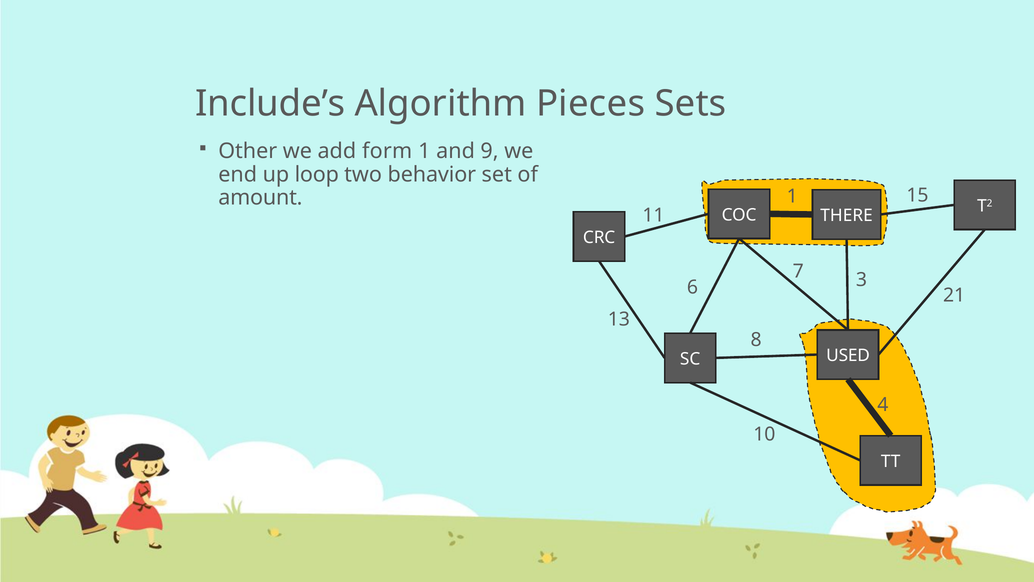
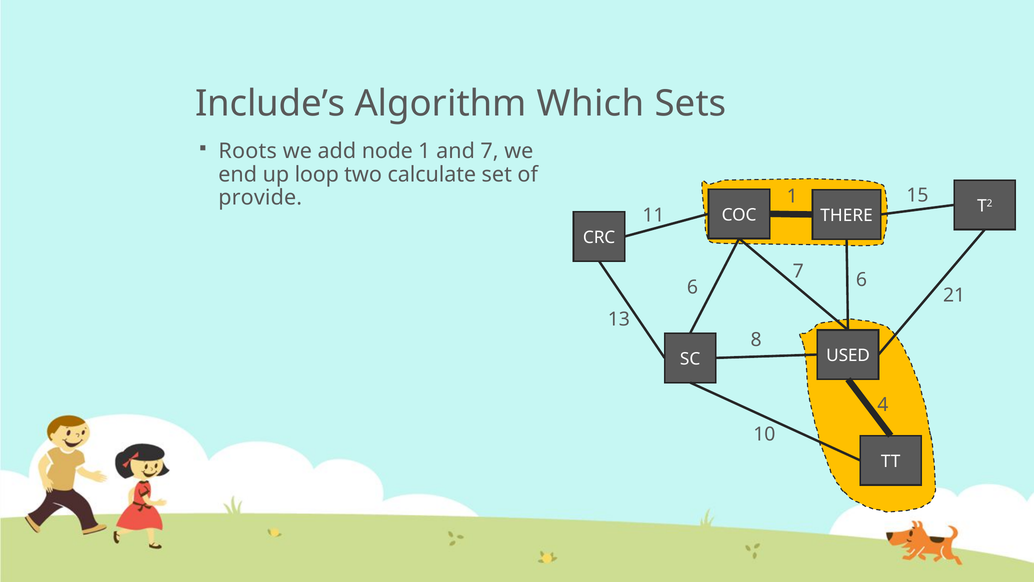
Pieces: Pieces -> Which (591, 104)
Other: Other -> Roots (248, 151)
form: form -> node (387, 151)
and 9: 9 -> 7 (490, 151)
behavior: behavior -> calculate (432, 174)
amount: amount -> provide (260, 198)
6 3: 3 -> 6 (861, 280)
